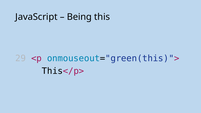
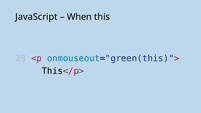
Being: Being -> When (79, 17)
